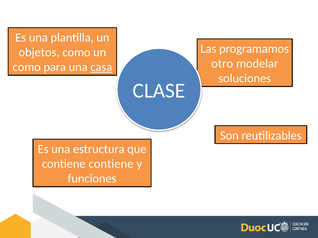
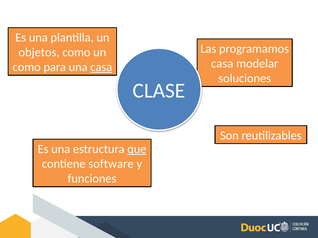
otro: otro -> casa (222, 64)
que underline: none -> present (137, 149)
contiene contiene: contiene -> software (111, 164)
